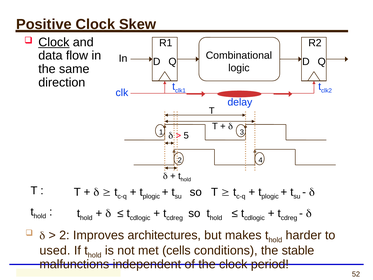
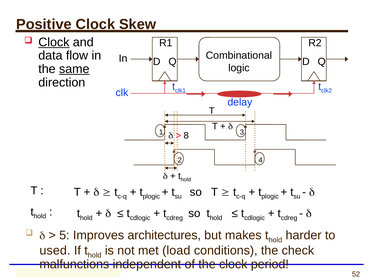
same underline: none -> present (74, 69)
5: 5 -> 8 (186, 136)
2: 2 -> 5 (64, 235)
cells: cells -> load (176, 250)
stable: stable -> check (298, 250)
